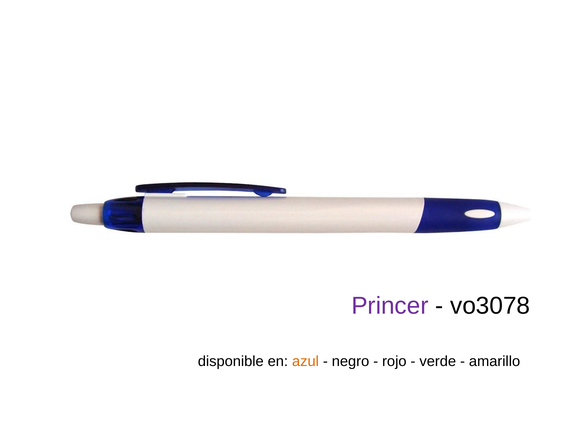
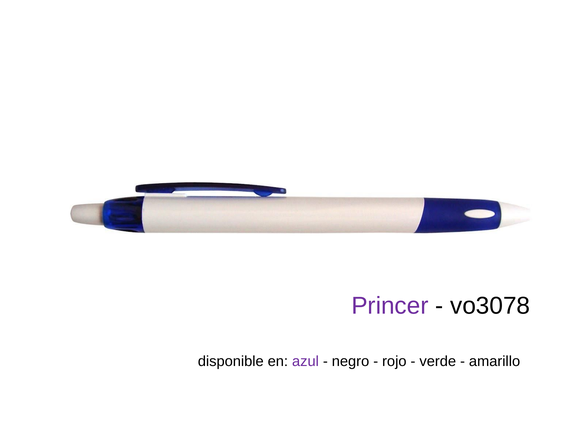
azul colour: orange -> purple (305, 361)
